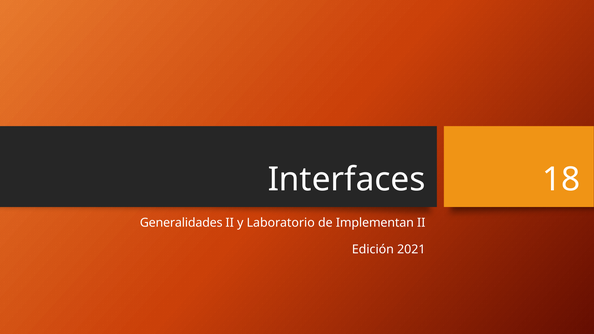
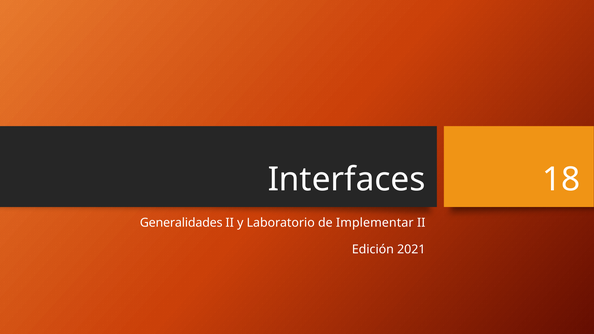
Implementan: Implementan -> Implementar (375, 223)
